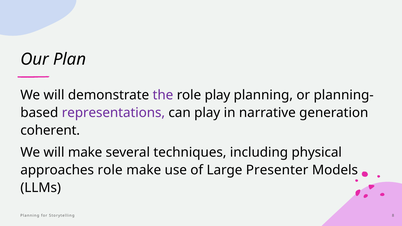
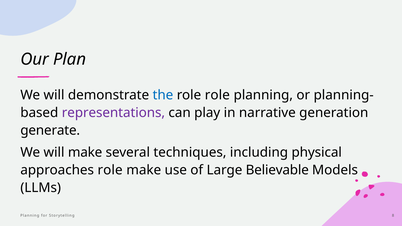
the colour: purple -> blue (163, 95)
role play: play -> role (217, 95)
coherent: coherent -> generate (50, 131)
Presenter: Presenter -> Believable (277, 170)
